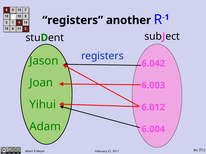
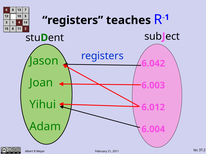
another: another -> teaches (129, 20)
